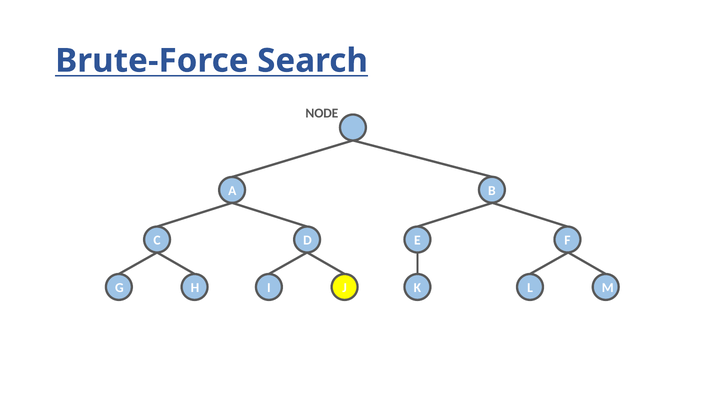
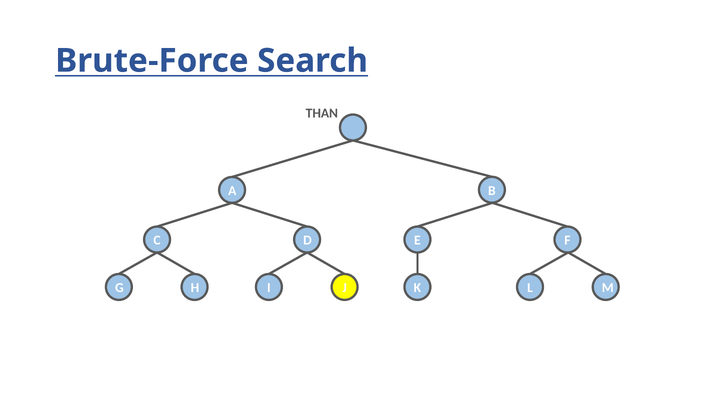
NODE: NODE -> THAN (322, 114)
